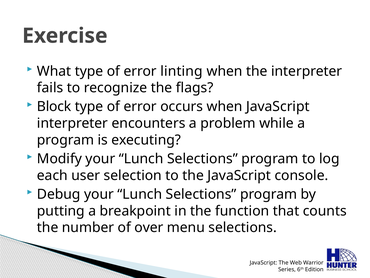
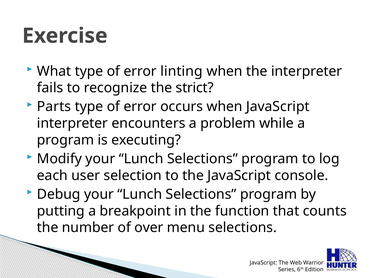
flags: flags -> strict (195, 88)
Block: Block -> Parts (54, 106)
